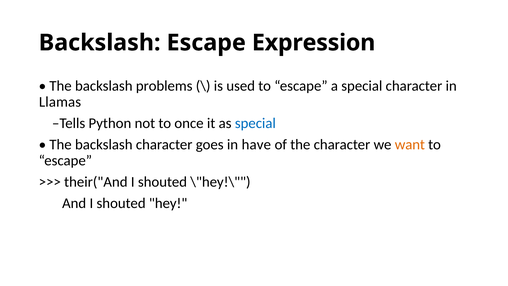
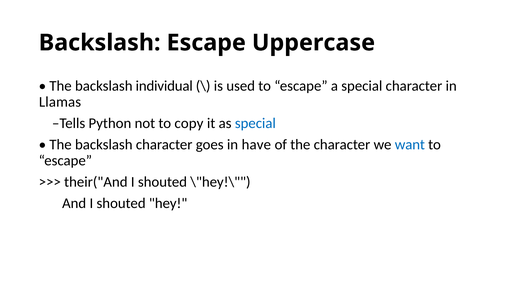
Expression: Expression -> Uppercase (313, 43)
problems: problems -> individual (164, 86)
once: once -> copy (189, 123)
want colour: orange -> blue (410, 144)
